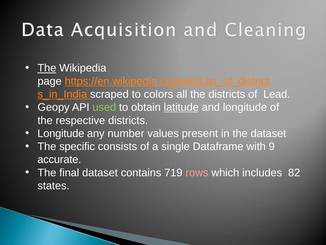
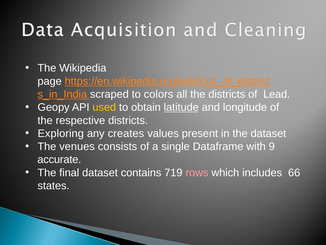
The underline: present -> none (47, 68)
used colour: light green -> yellow (104, 107)
Longitude: Longitude -> Exploring (61, 133)
number: number -> creates (126, 133)
speciﬁc: speciﬁc -> venues (77, 146)
82: 82 -> 66 (294, 172)
